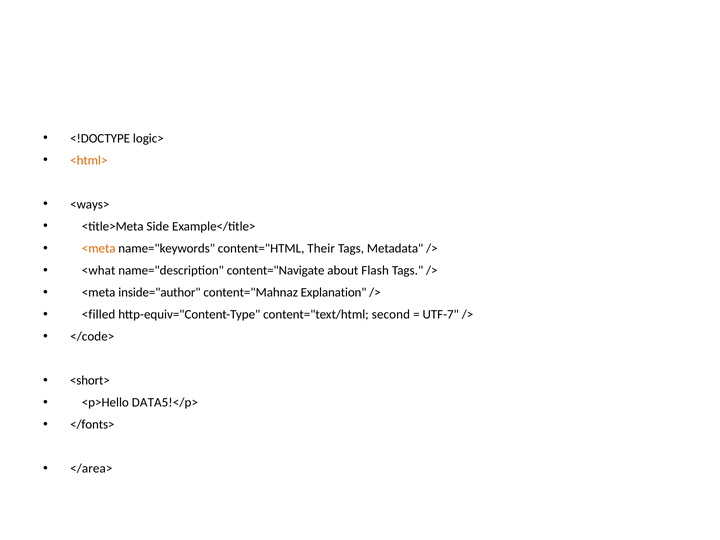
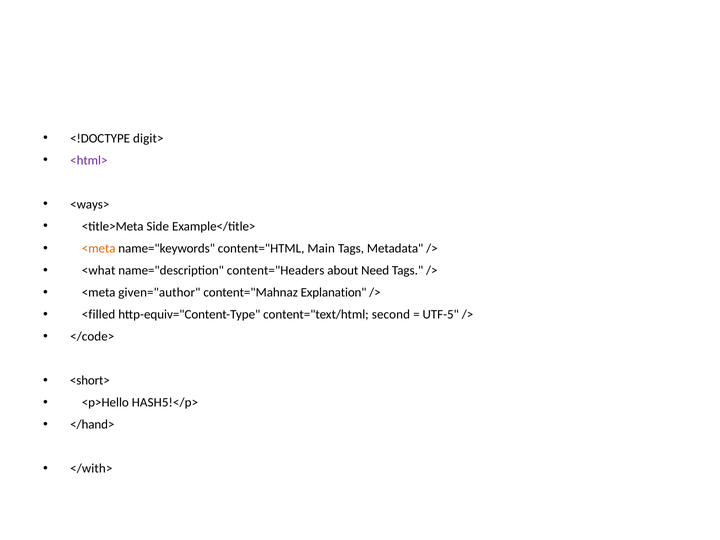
logic>: logic> -> digit> (148, 138)
<html> colour: orange -> purple (89, 160)
Their: Their -> Main (321, 248)
content="Navigate: content="Navigate -> content="Headers (276, 270)
Flash: Flash -> Need (375, 270)
inside="author: inside="author -> given="author (159, 292)
UTF-7: UTF-7 -> UTF-5 (441, 315)
DATA5!</p>: DATA5!</p> -> HASH5!</p> (165, 403)
</fonts>: </fonts> -> </hand> (92, 425)
</area>: </area> -> </with> (91, 469)
